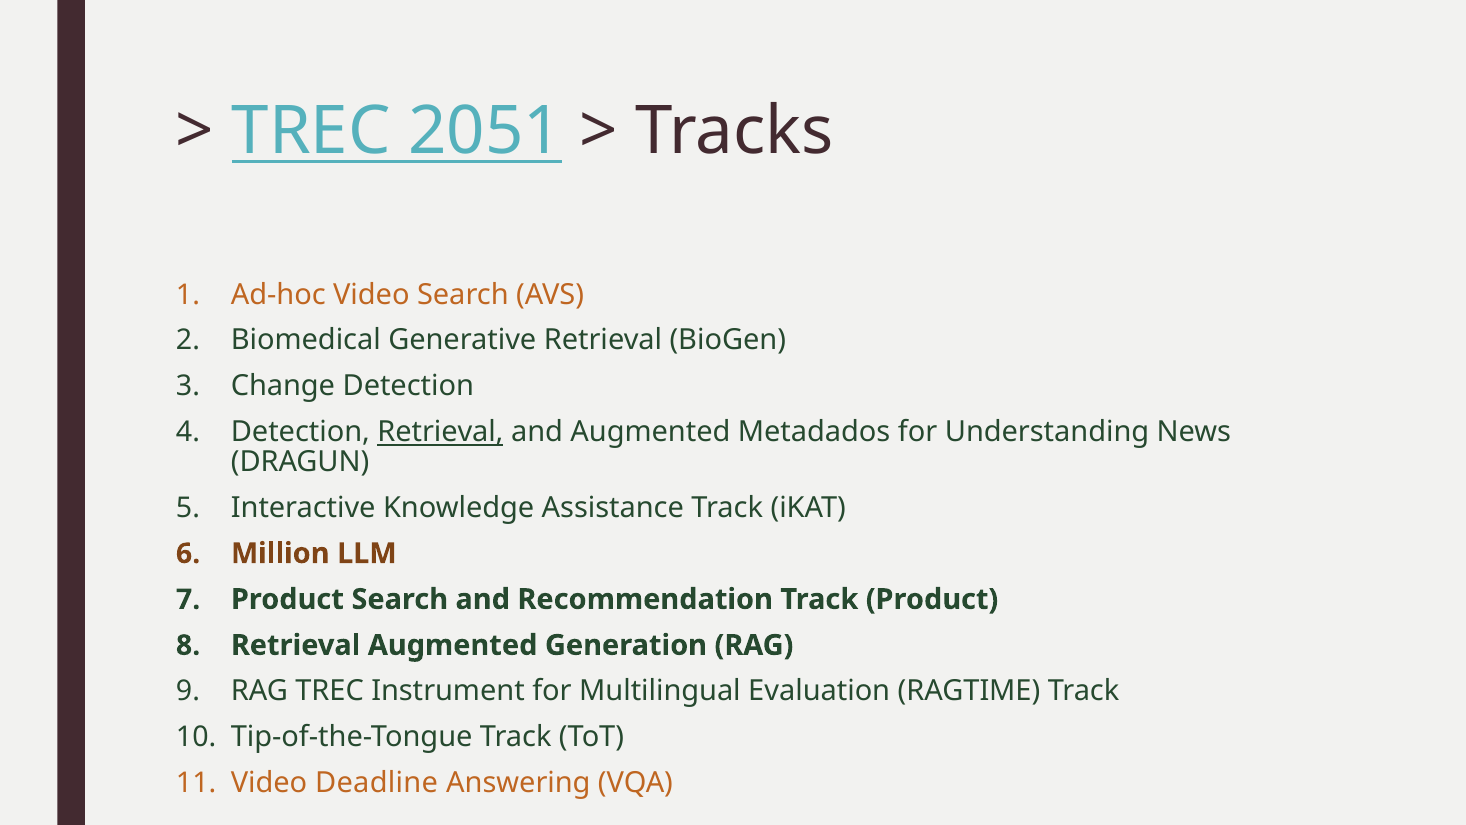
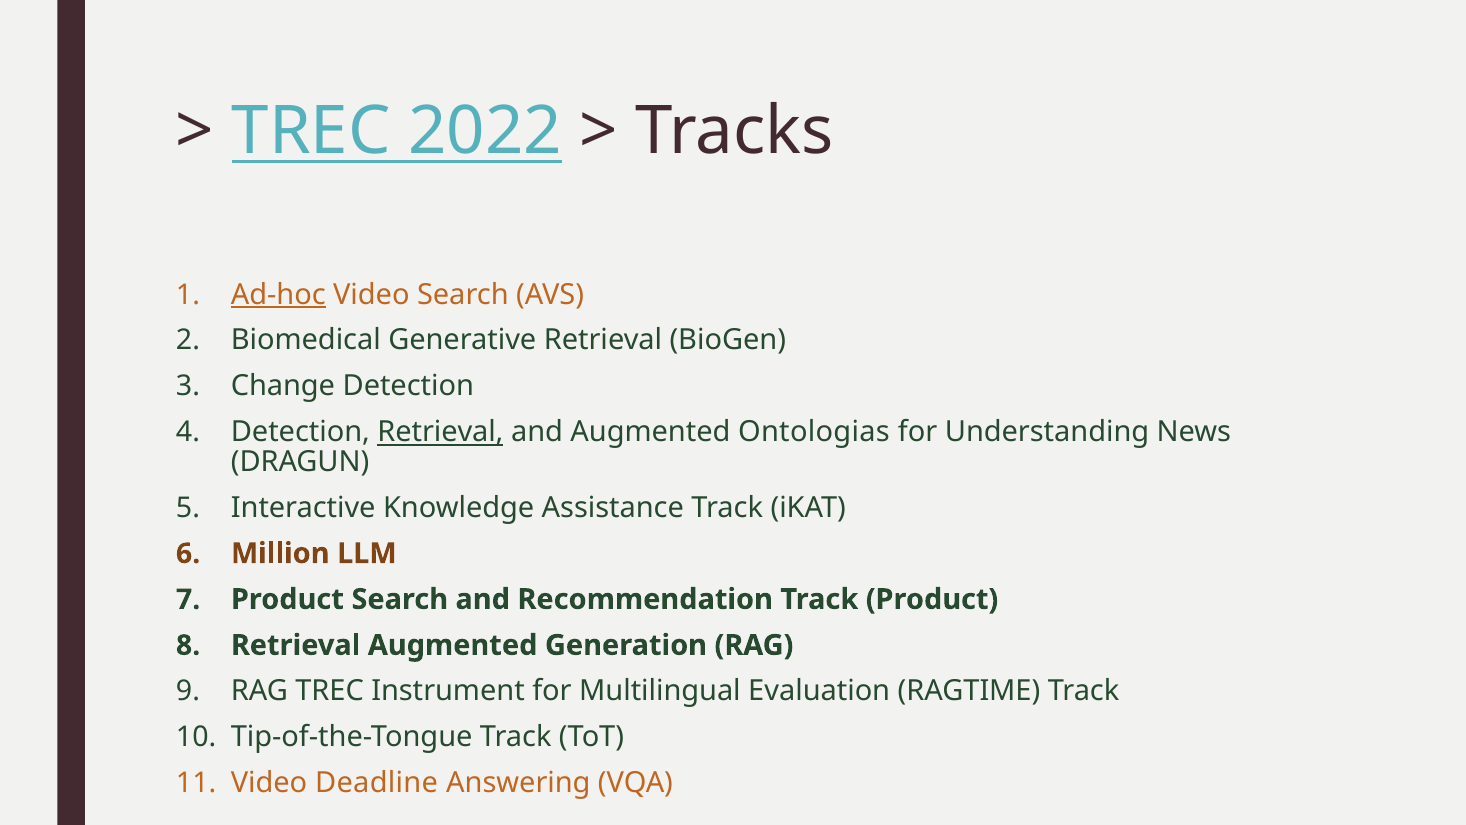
2051: 2051 -> 2022 (485, 131)
Ad-hoc underline: none -> present (278, 294)
Metadados: Metadados -> Ontologias (814, 432)
